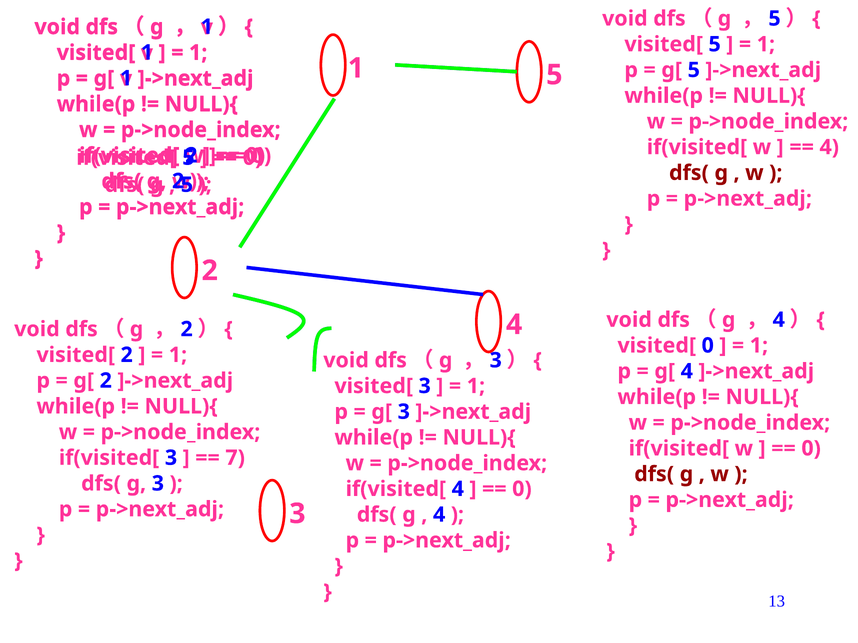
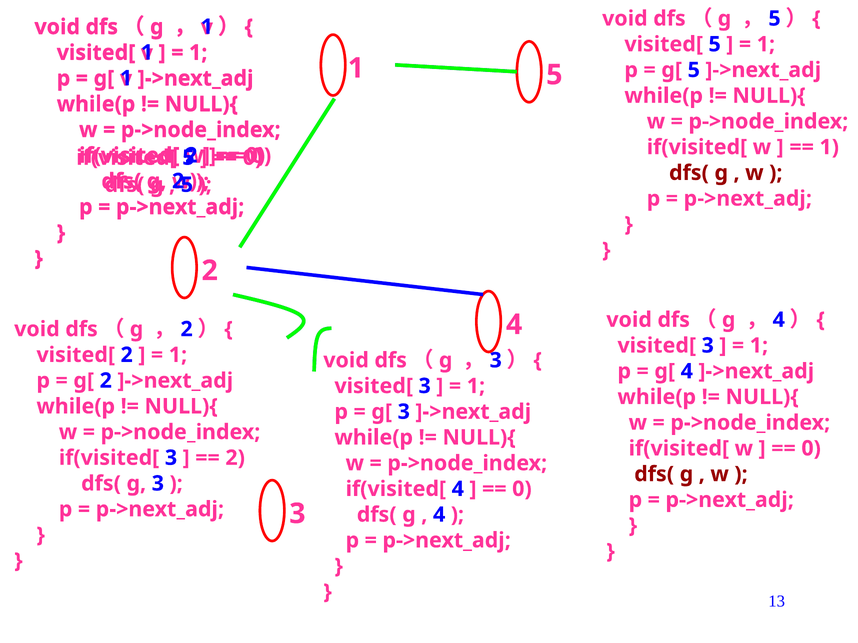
4: 4 -> 1 (829, 147)
0: 0 -> 3 (708, 346)
7: 7 -> 2 (235, 458)
